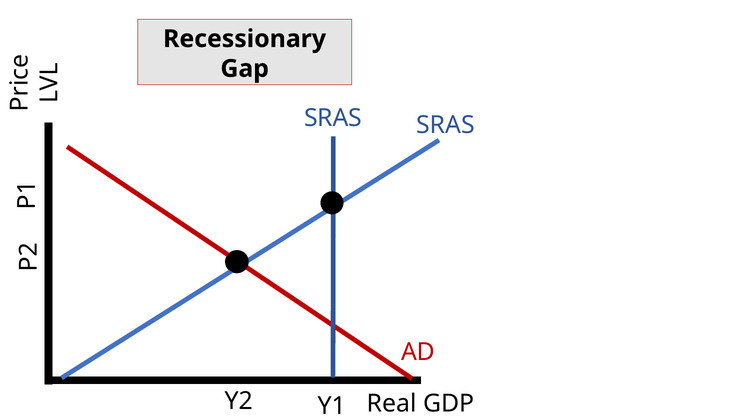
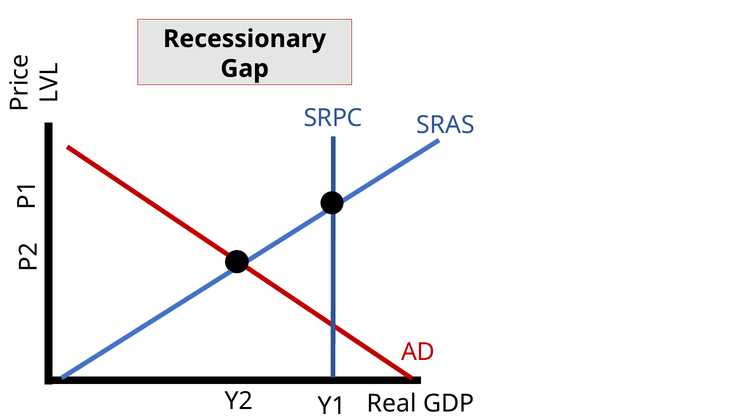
SRAS: SRAS -> SRPC (333, 118)
